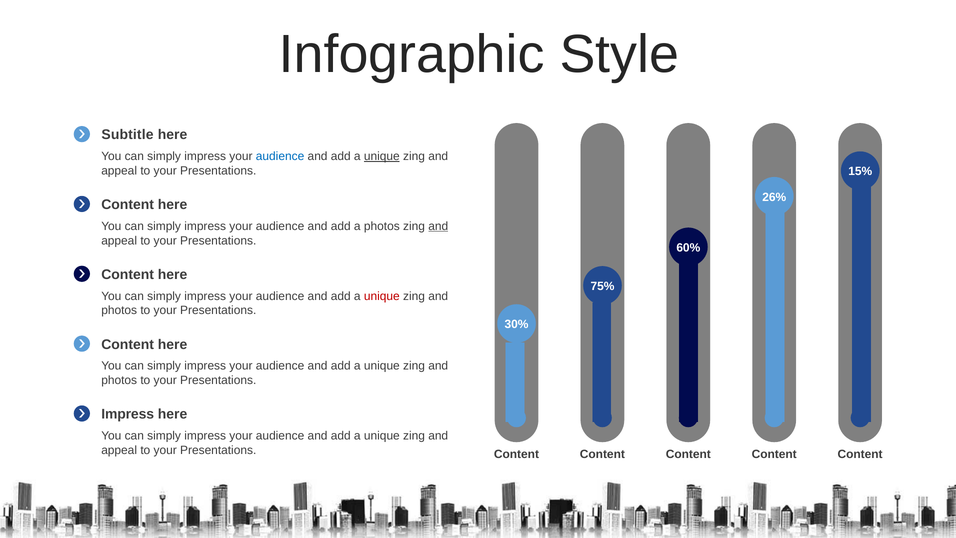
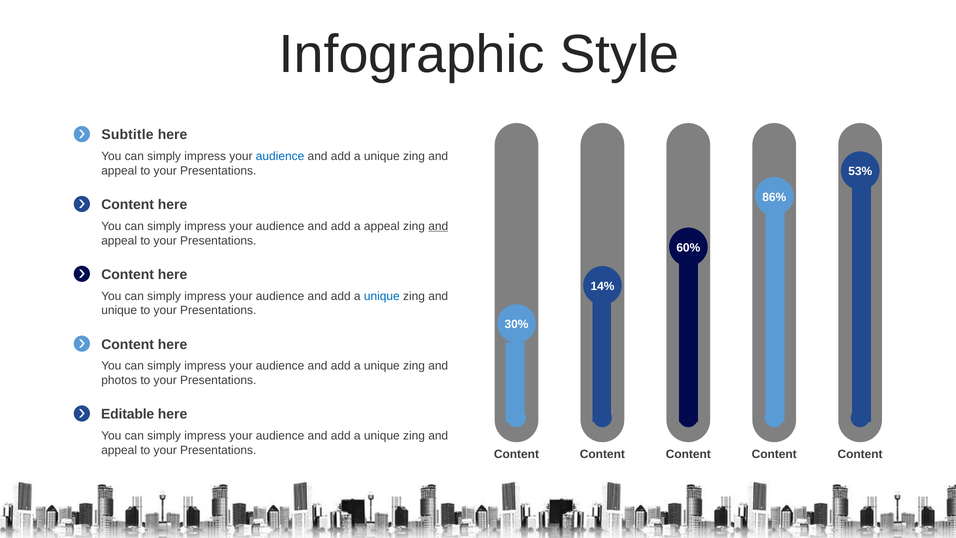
unique underline: present -> none (382, 156)
15%: 15% -> 53% (860, 171)
26%: 26% -> 86% (774, 197)
a photos: photos -> appeal (382, 226)
75%: 75% -> 14% (602, 286)
unique colour: red -> blue (382, 296)
photos: photos -> unique (119, 310)
Impress: Impress -> Editable (128, 414)
